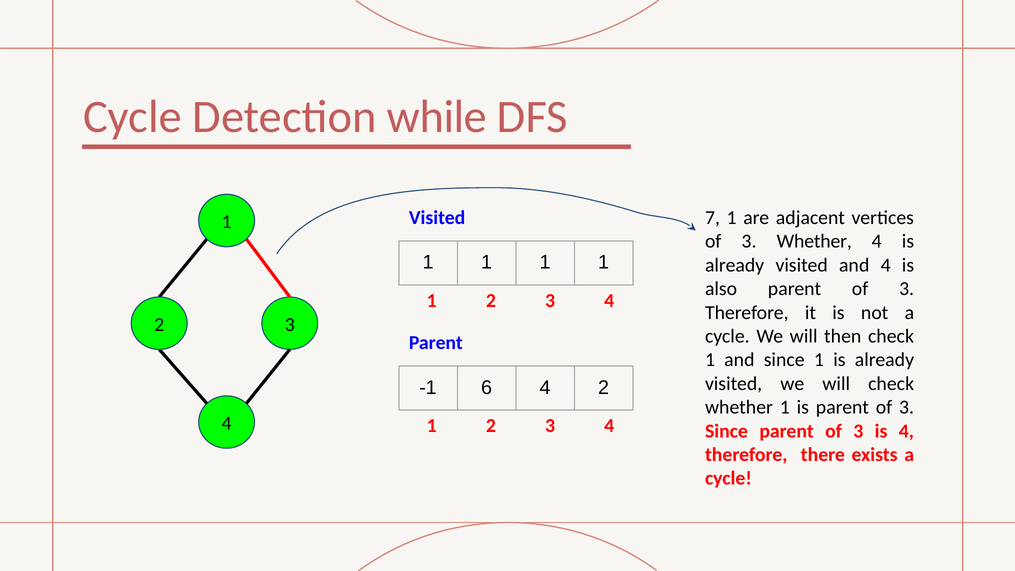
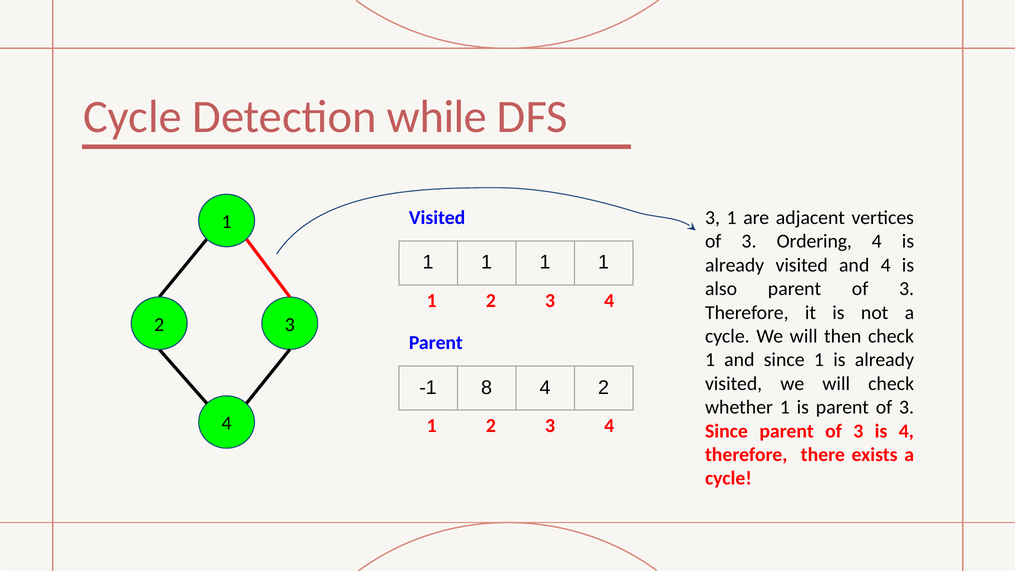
7: 7 -> 3 (712, 218)
3 Whether: Whether -> Ordering (814, 241)
6: 6 -> 8 (487, 388)
